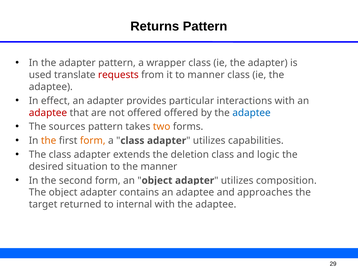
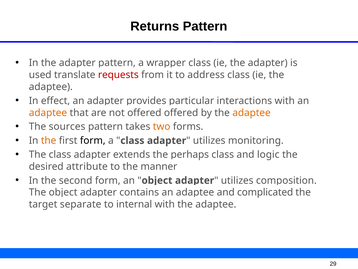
to manner: manner -> address (206, 75)
adaptee colour: red -> orange (48, 113)
adaptee colour: blue -> orange (252, 113)
form colour: orange -> black (93, 140)
capabilities: capabilities -> monitoring (256, 140)
deletion: deletion -> perhaps (190, 154)
situation: situation -> attribute (87, 166)
approaches: approaches -> complicated (265, 192)
returned: returned -> separate (81, 204)
